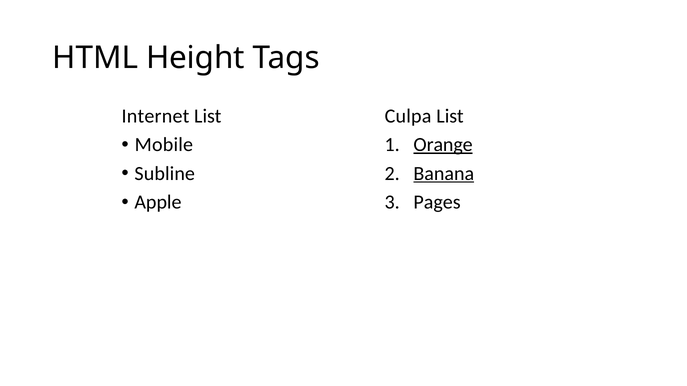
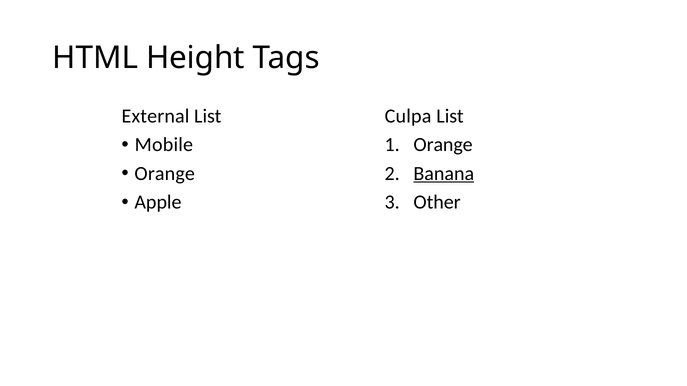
Internet: Internet -> External (156, 116)
Orange underline: present -> none (443, 145)
Subline: Subline -> Orange (165, 174)
Pages: Pages -> Other (437, 202)
